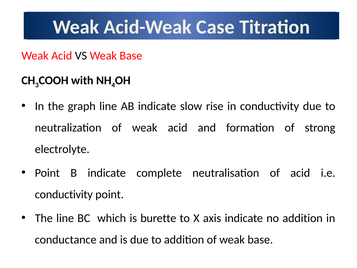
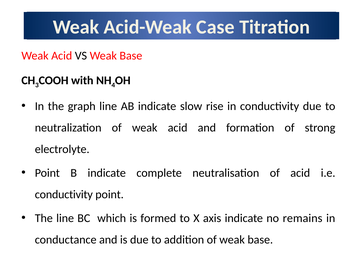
burette: burette -> formed (158, 218)
no addition: addition -> remains (303, 218)
